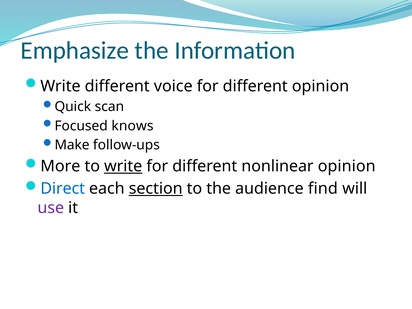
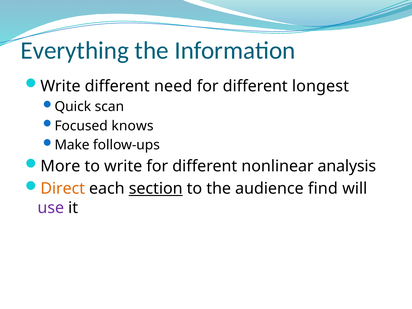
Emphasize: Emphasize -> Everything (75, 51)
voice: voice -> need (173, 86)
different opinion: opinion -> longest (320, 86)
write underline: present -> none (123, 166)
nonlinear opinion: opinion -> analysis (347, 166)
Direct colour: blue -> orange (63, 189)
